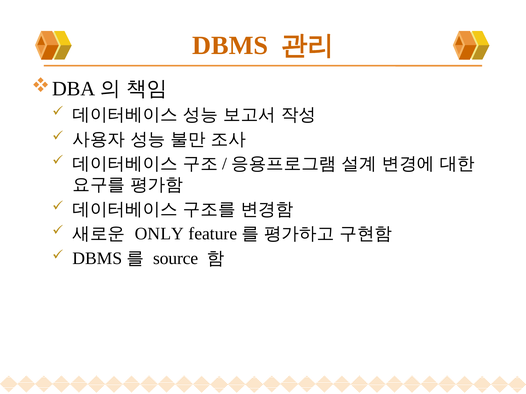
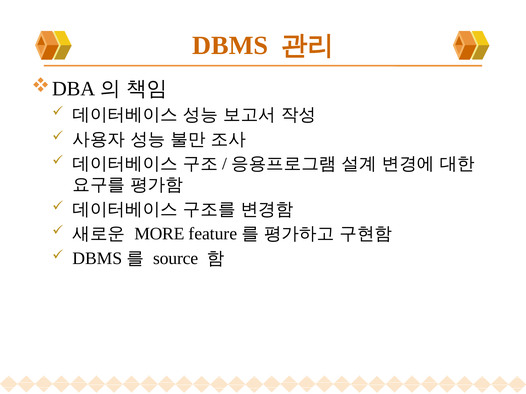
ONLY: ONLY -> MORE (159, 234)
